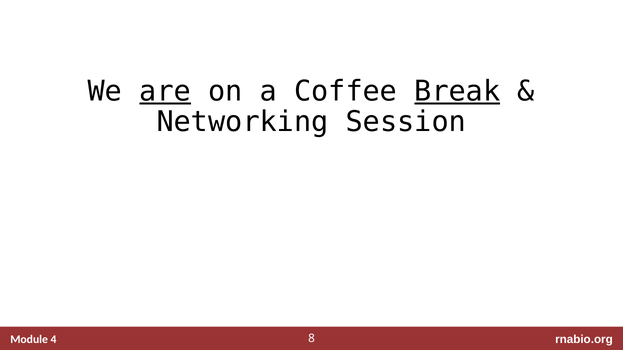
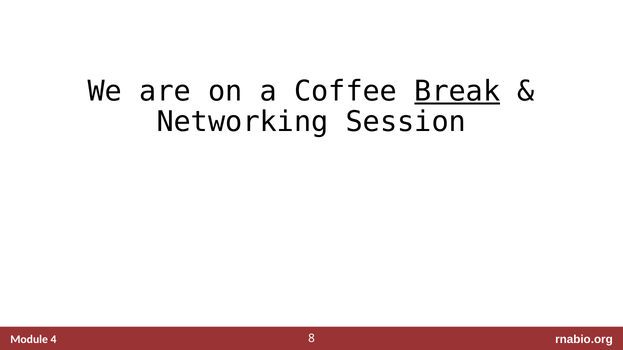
are underline: present -> none (165, 91)
